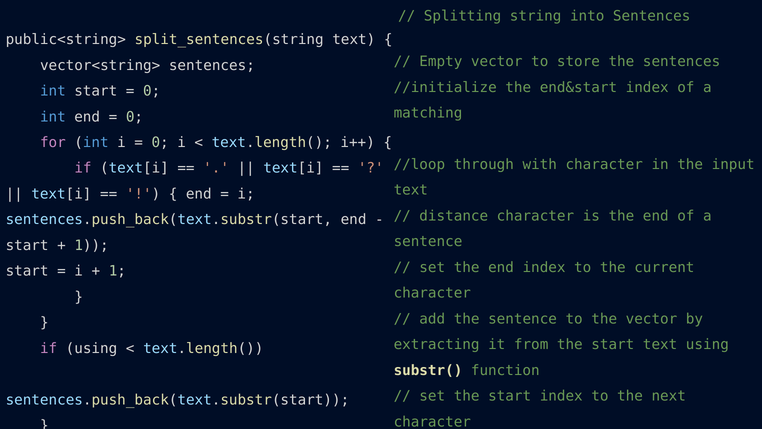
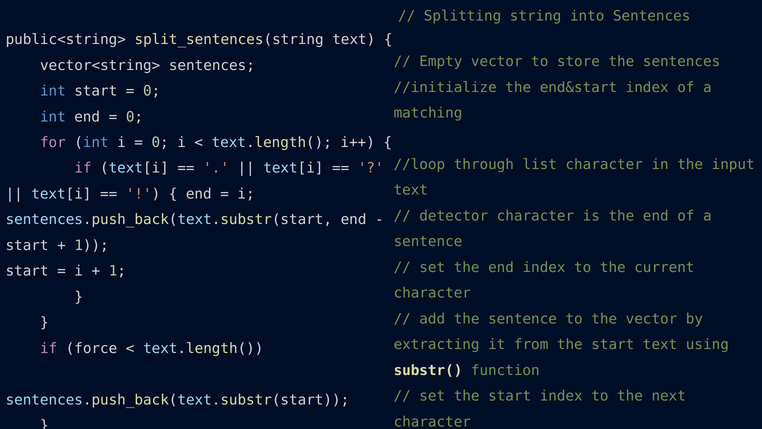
through with: with -> list (540, 164)
distance: distance -> detector (454, 216)
if using: using -> force (91, 348)
